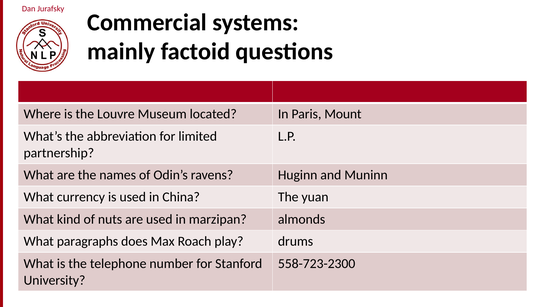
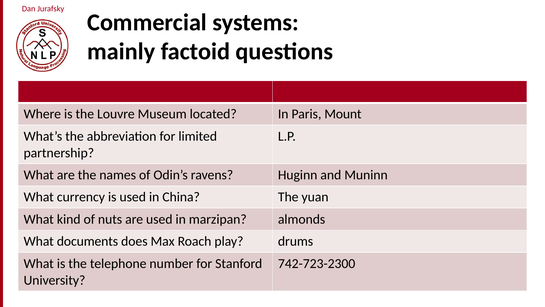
paragraphs: paragraphs -> documents (87, 241)
558-723-2300: 558-723-2300 -> 742-723-2300 (317, 263)
